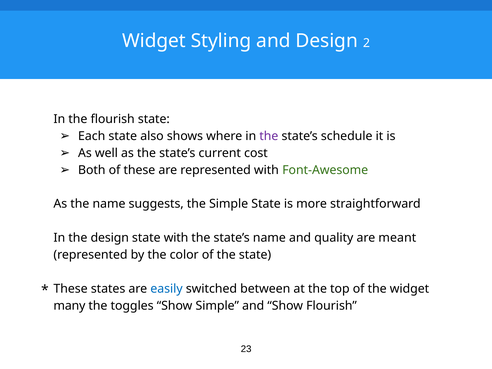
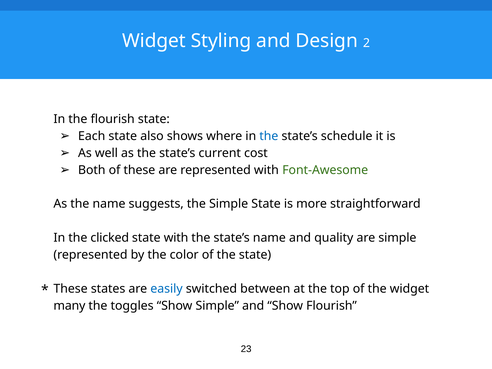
the colour: purple -> blue (269, 136)
the design: design -> clicked (110, 238)
are meant: meant -> simple (397, 238)
